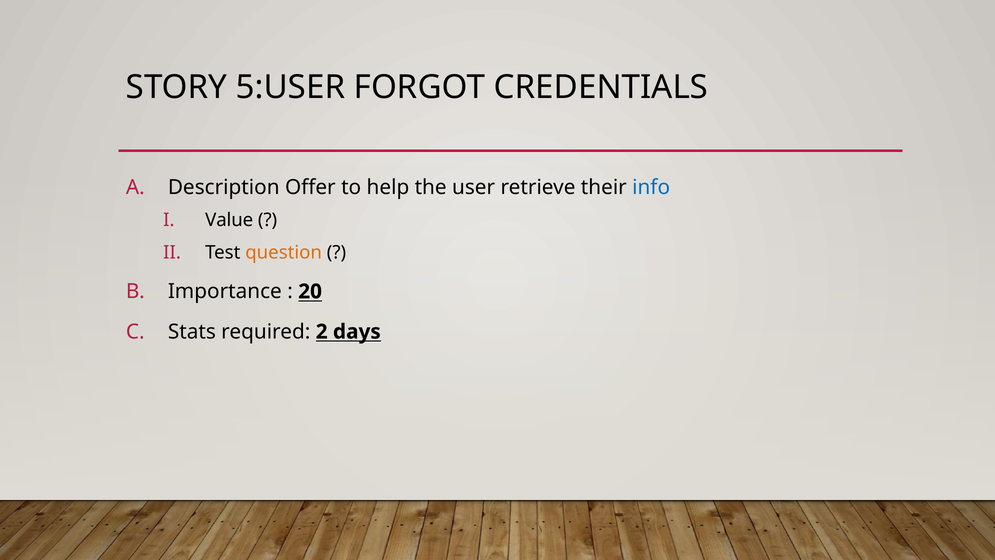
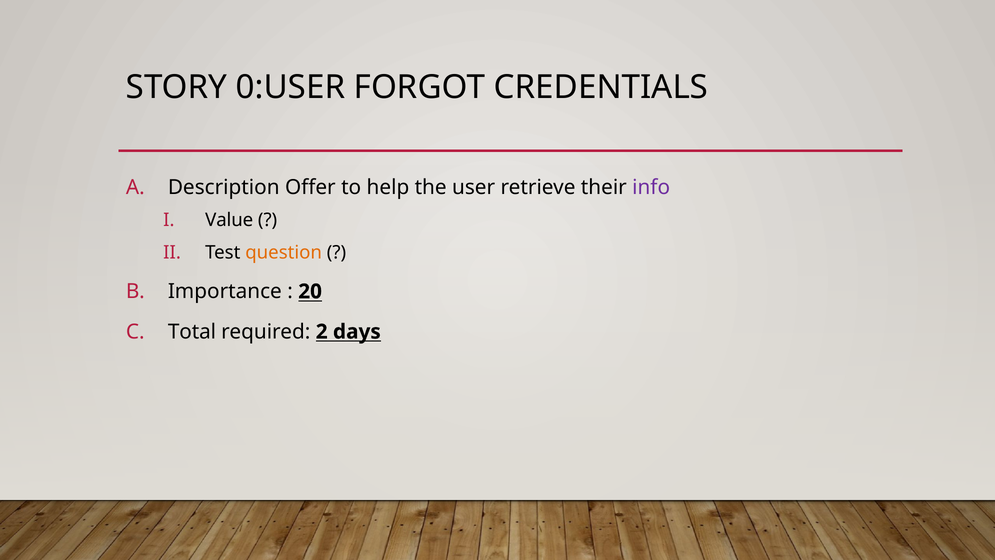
5:USER: 5:USER -> 0:USER (291, 87)
info colour: blue -> purple (651, 187)
Stats: Stats -> Total (192, 332)
